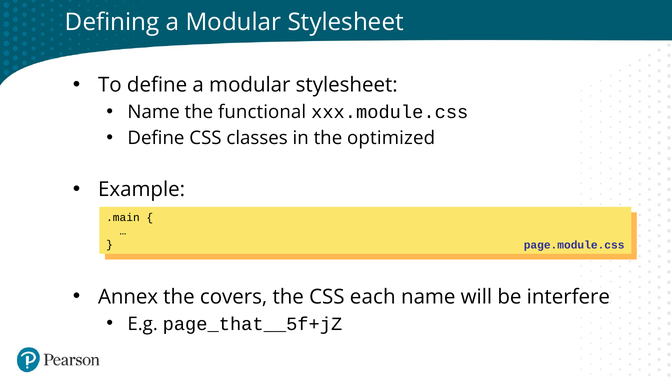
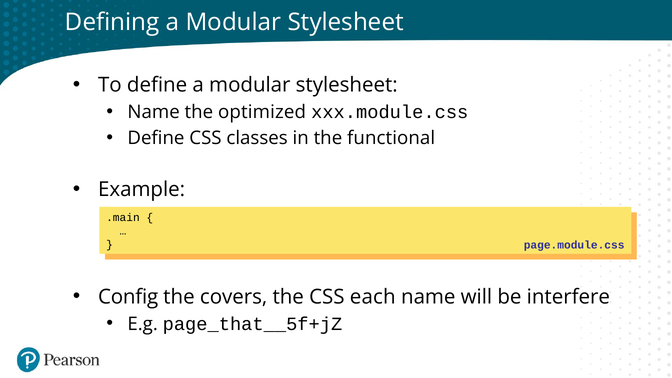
functional: functional -> optimized (262, 112)
optimized: optimized -> functional (391, 138)
Annex: Annex -> Config (128, 297)
